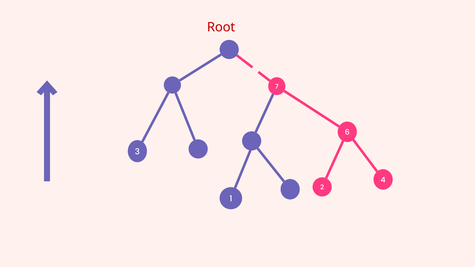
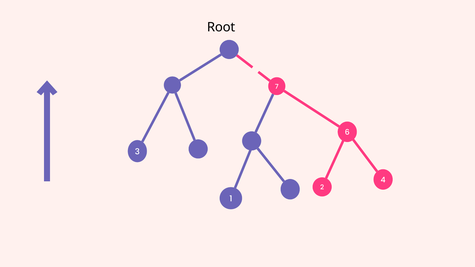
Root colour: red -> black (221, 27)
